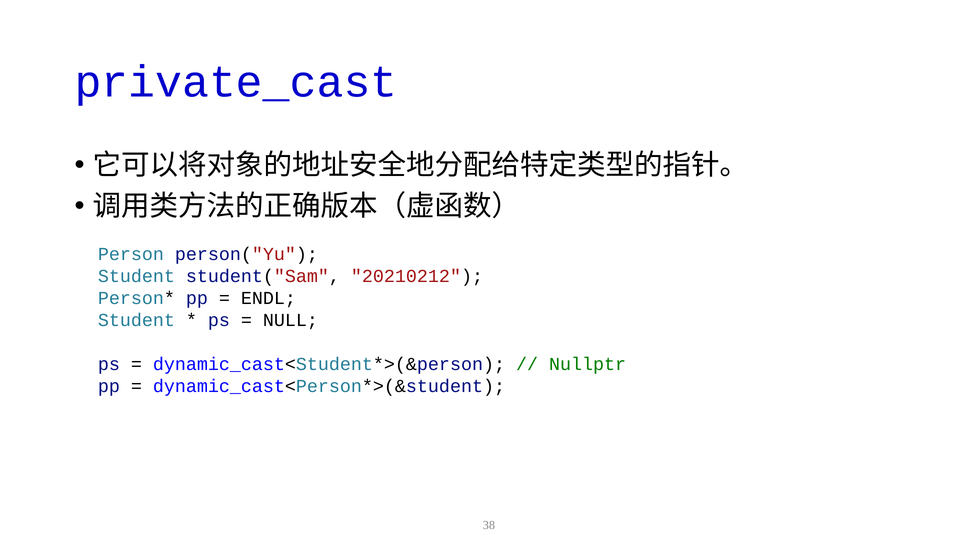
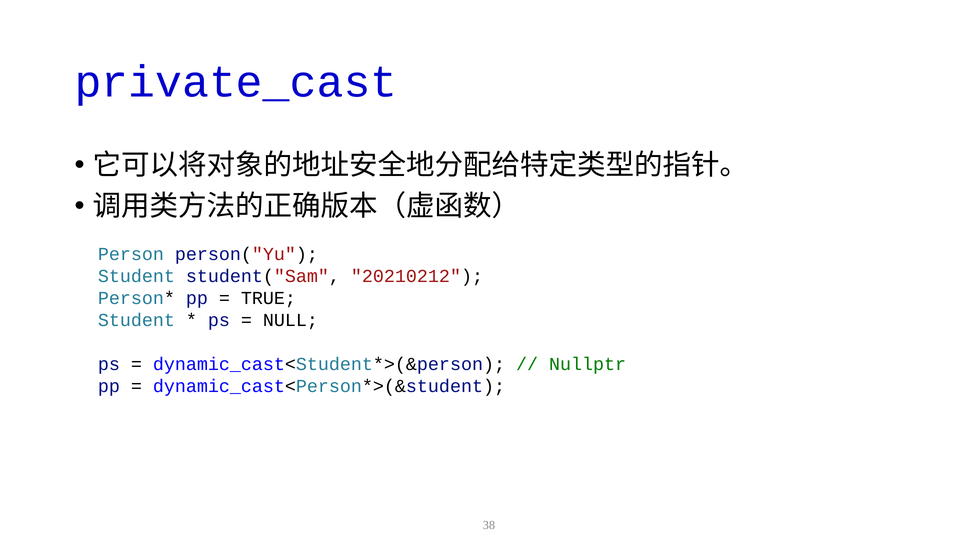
ENDL: ENDL -> TRUE (268, 298)
